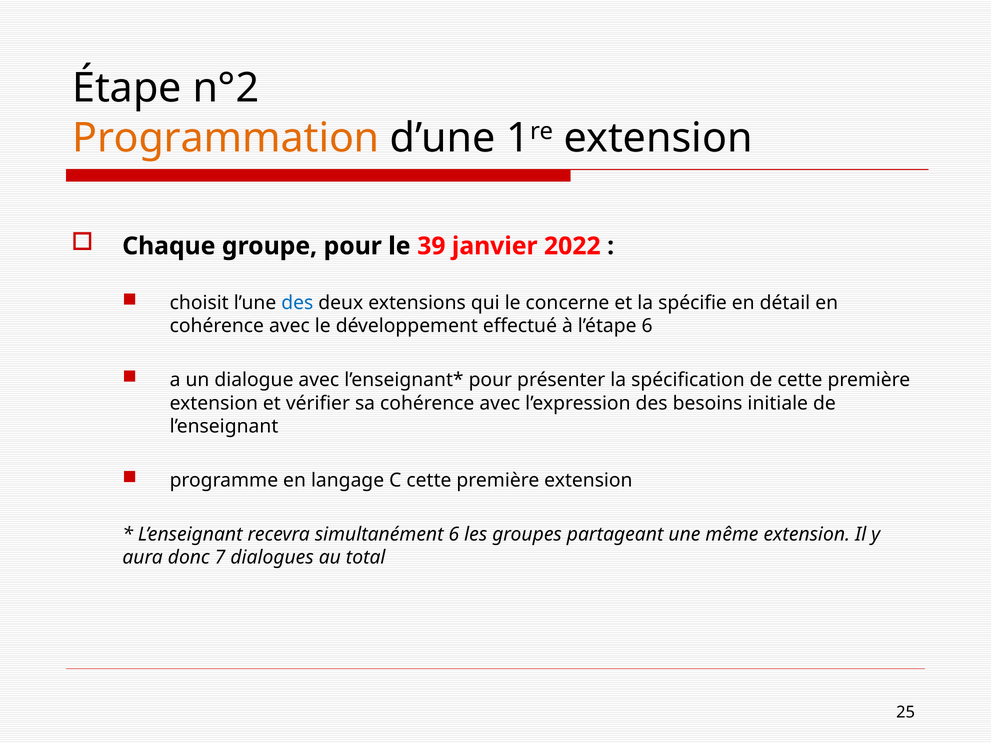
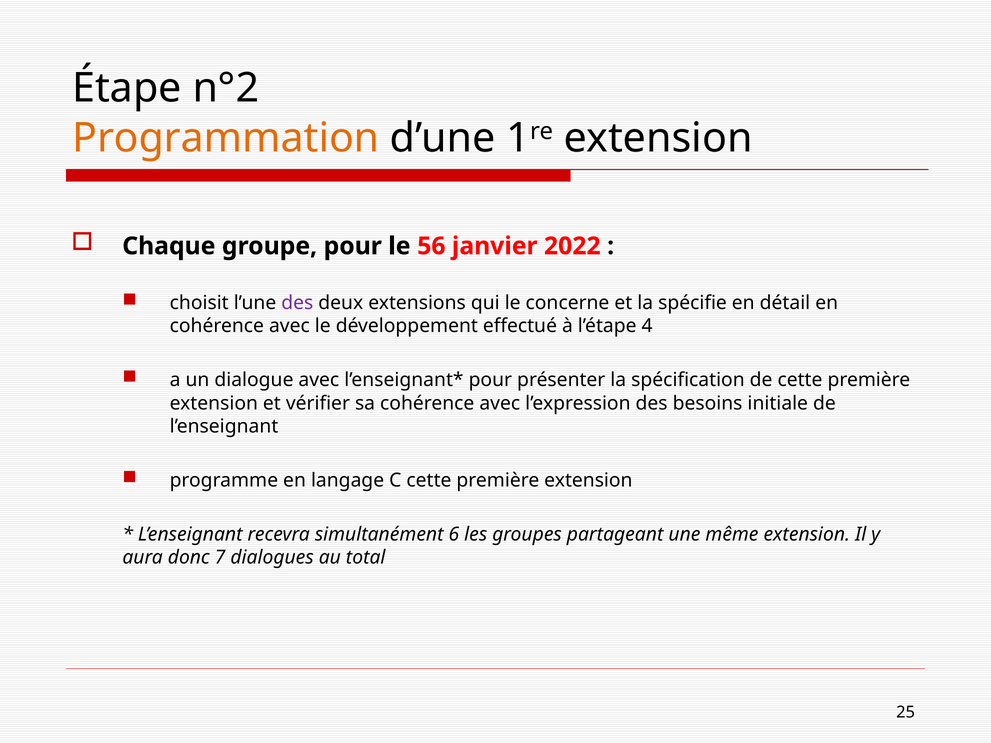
39: 39 -> 56 (431, 246)
des colour: blue -> purple (297, 303)
l’étape 6: 6 -> 4 (647, 326)
